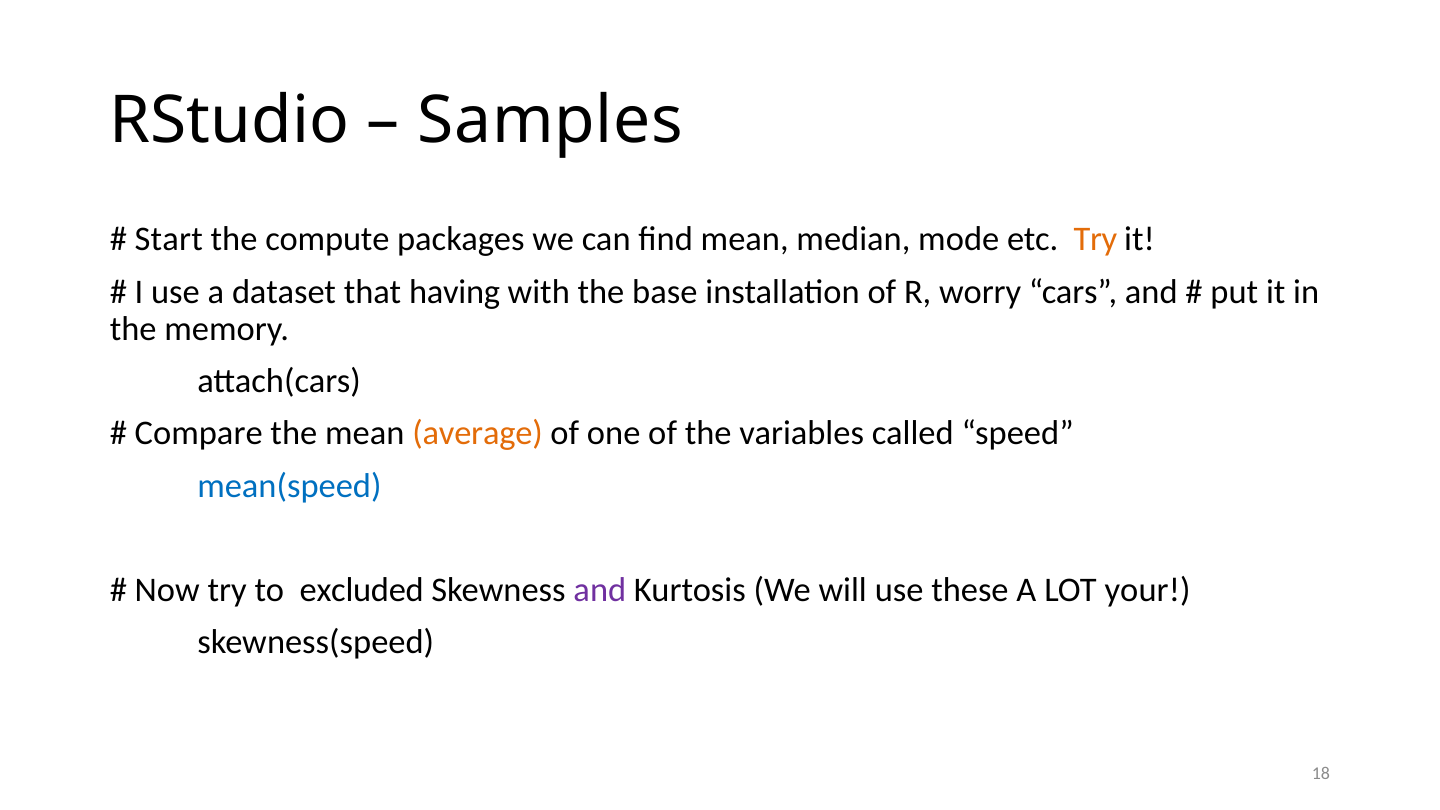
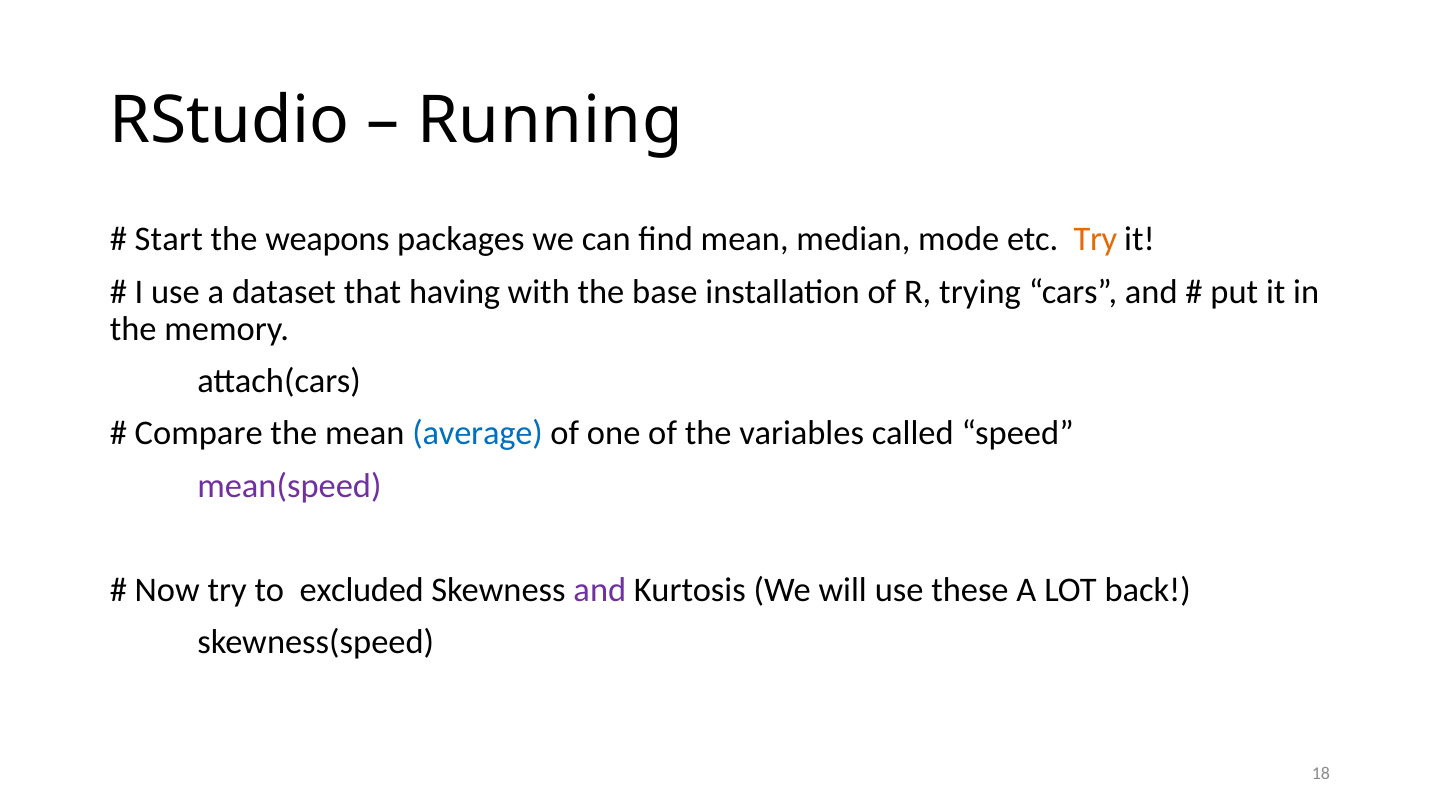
Samples: Samples -> Running (550, 121)
compute: compute -> weapons (327, 239)
worry: worry -> trying (980, 292)
average colour: orange -> blue (478, 433)
mean(speed colour: blue -> purple (289, 486)
your: your -> back (1148, 590)
